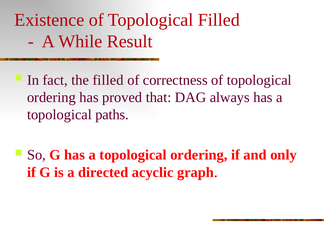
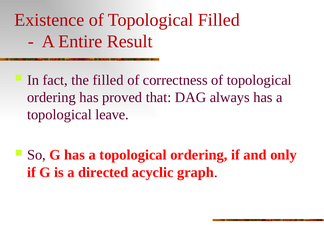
While: While -> Entire (80, 41)
paths: paths -> leave (112, 115)
